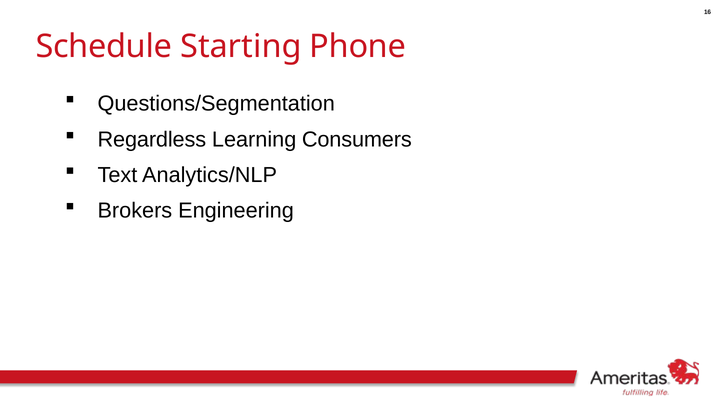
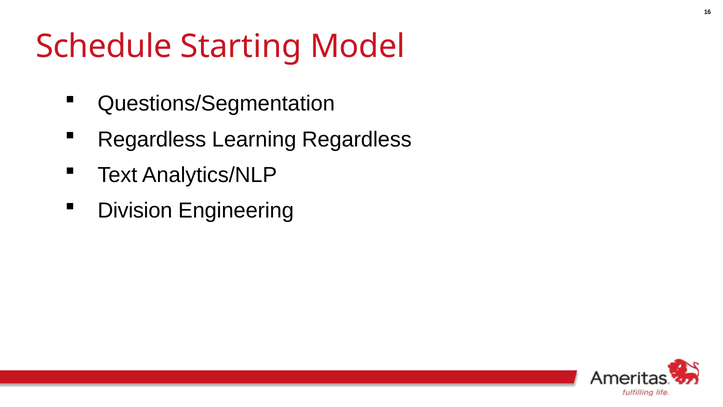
Phone: Phone -> Model (358, 47)
Learning Consumers: Consumers -> Regardless (357, 139)
Brokers: Brokers -> Division (135, 210)
